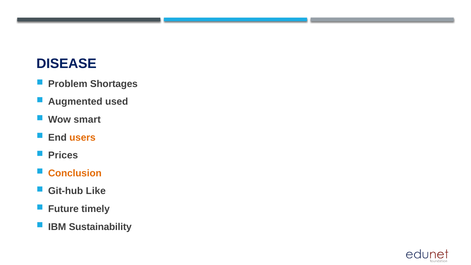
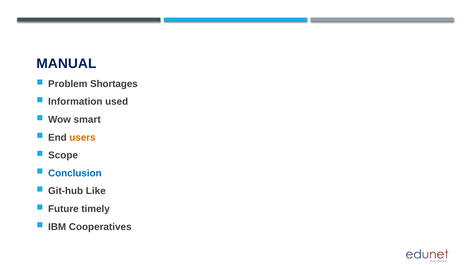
DISEASE: DISEASE -> MANUAL (66, 64)
Augmented: Augmented -> Information (75, 102)
Prices: Prices -> Scope (63, 155)
Conclusion colour: orange -> blue (75, 173)
Sustainability: Sustainability -> Cooperatives (100, 227)
